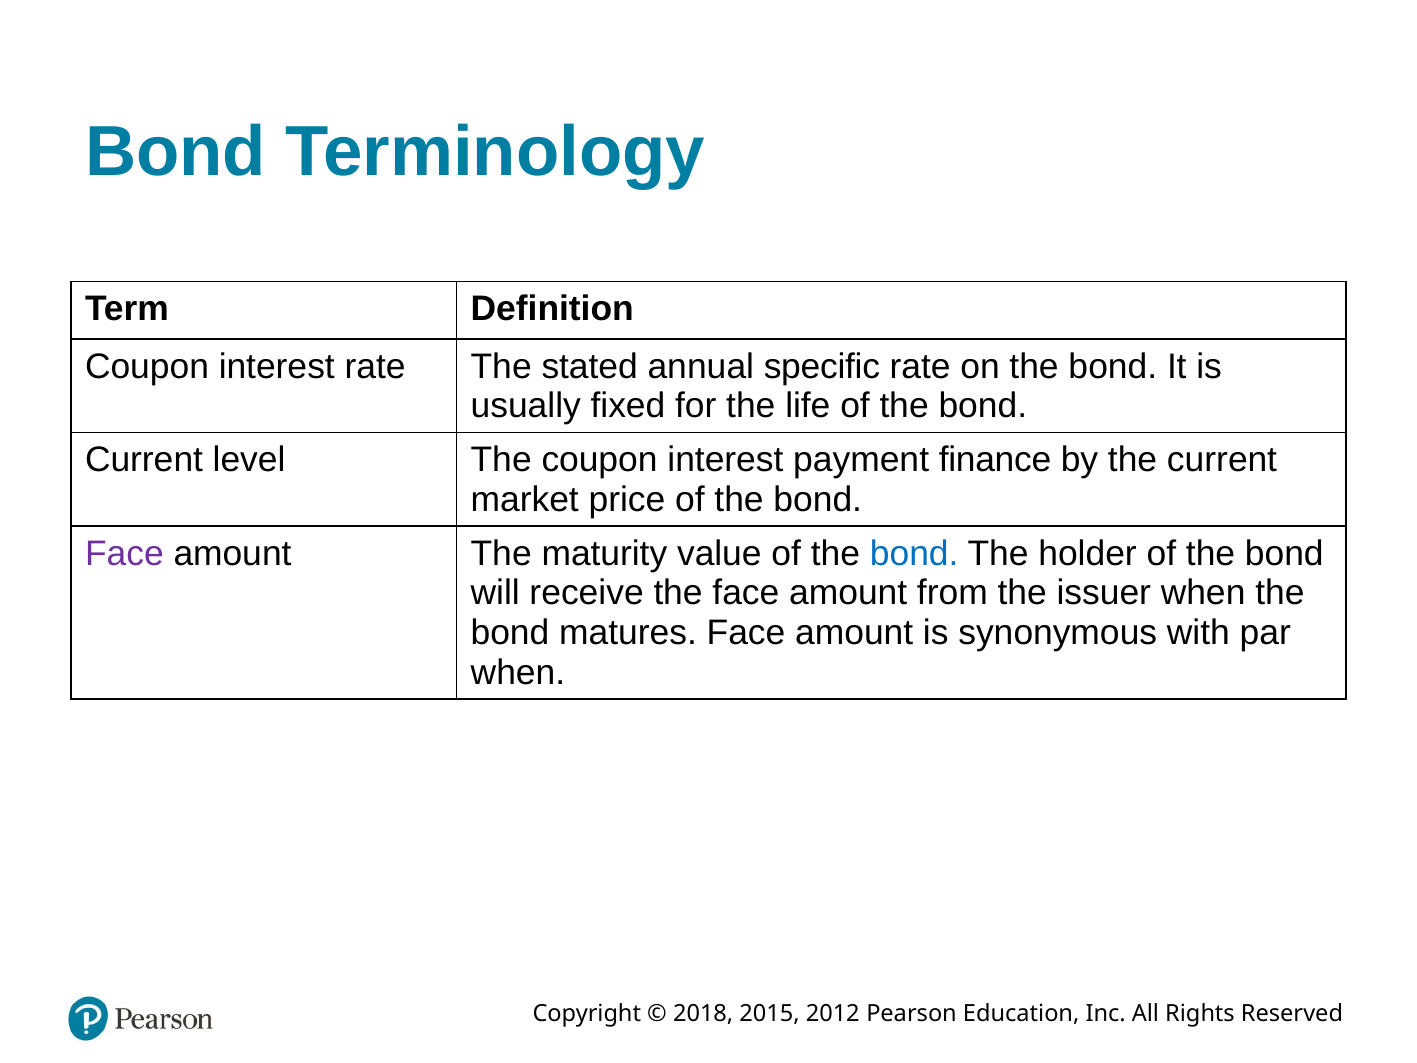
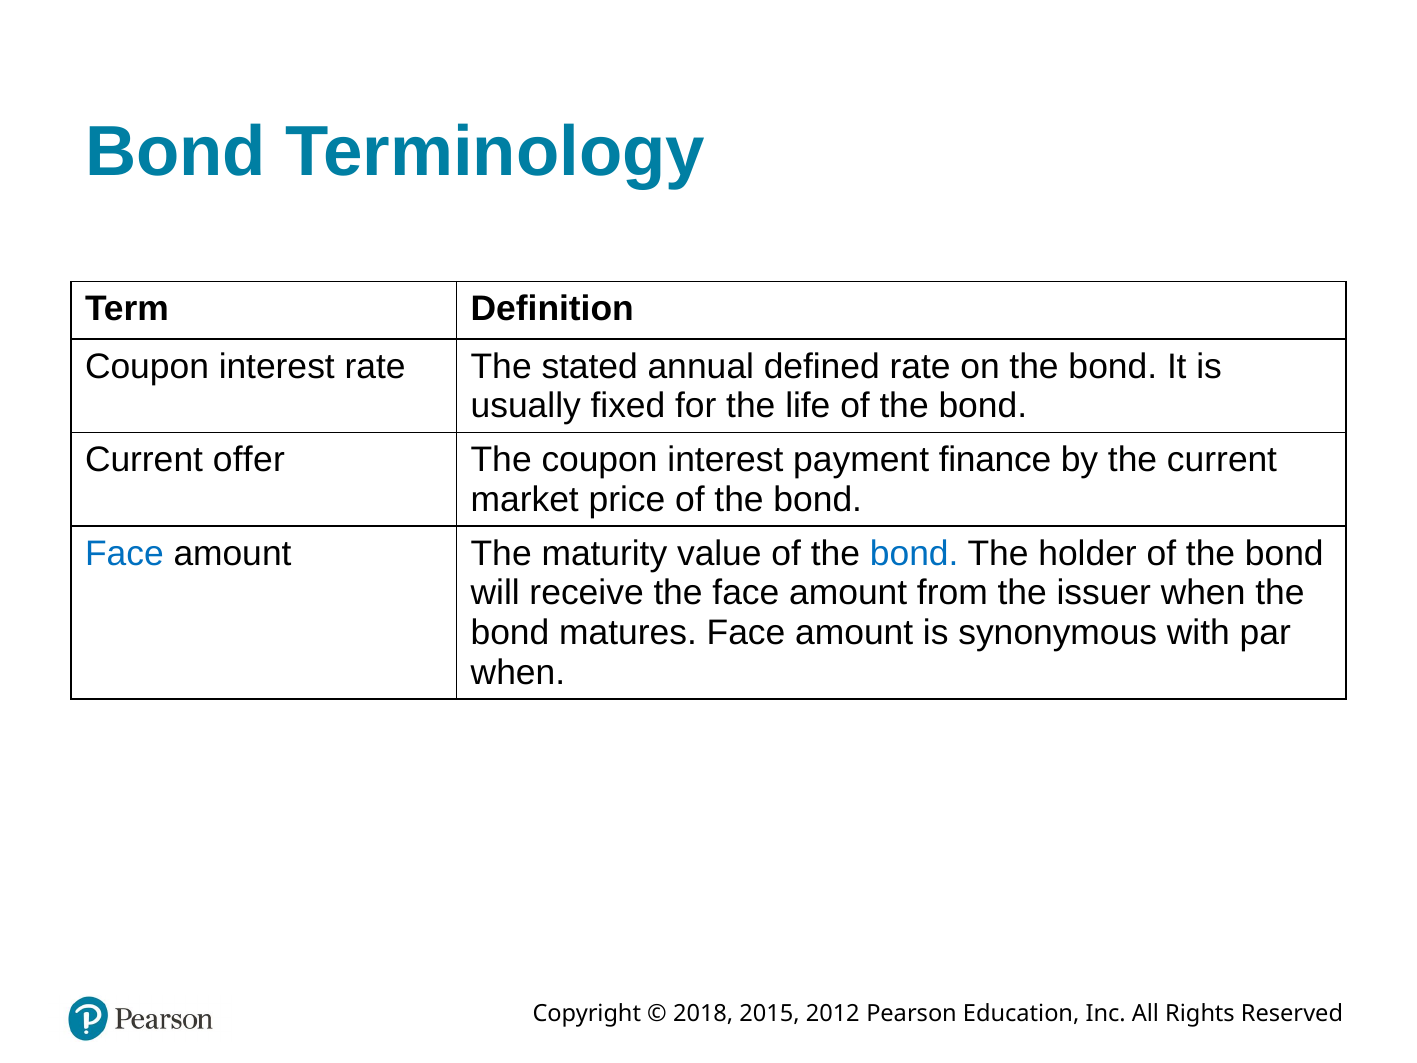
specific: specific -> defined (822, 366)
level: level -> offer (249, 460)
Face colour: purple -> blue (124, 553)
